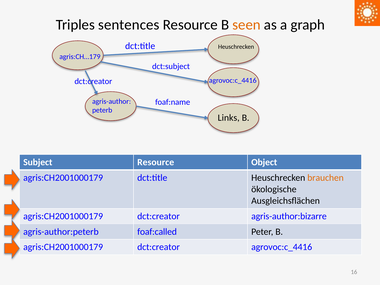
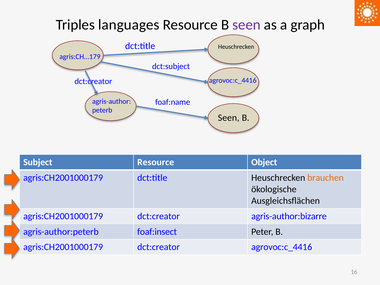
sentences: sentences -> languages (129, 25)
seen colour: orange -> purple (247, 25)
Links: Links -> Seen (229, 118)
foaf:called: foaf:called -> foaf:insect (157, 232)
